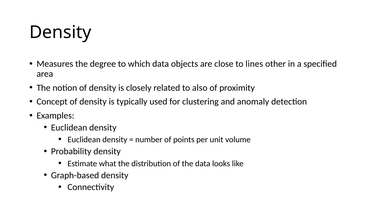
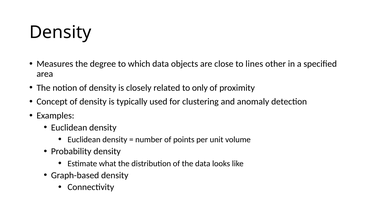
also: also -> only (200, 88)
